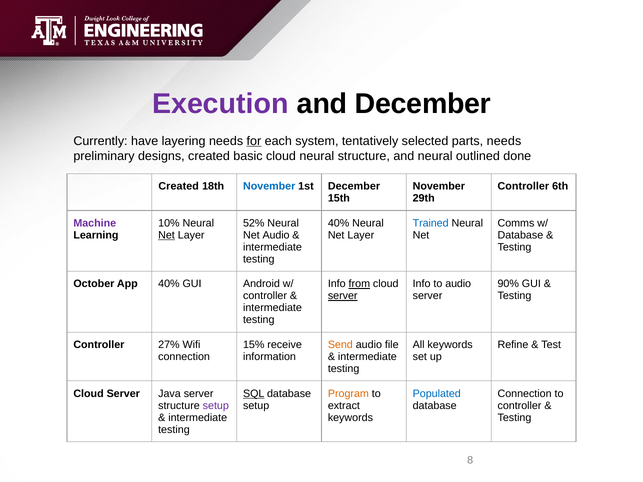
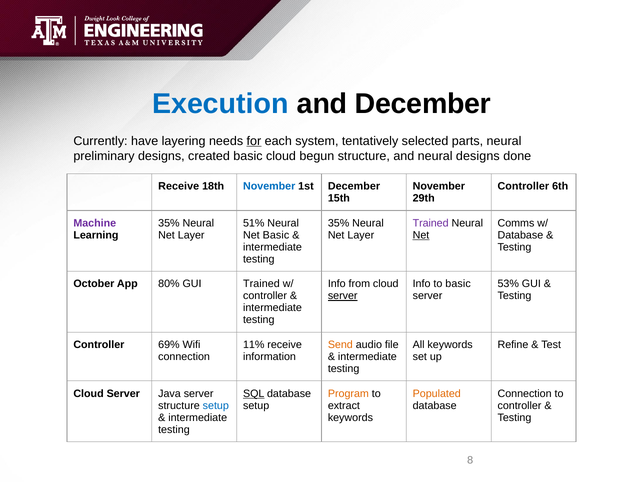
Execution colour: purple -> blue (220, 104)
parts needs: needs -> neural (504, 141)
cloud neural: neural -> begun (317, 156)
neural outlined: outlined -> designs (478, 156)
Created: Created -> Receive (179, 186)
10%: 10% -> 35% (169, 223)
52%: 52% -> 51% (254, 223)
40%: 40% -> 35% (339, 223)
Trained colour: blue -> purple (431, 223)
Net underline: present -> none (167, 235)
Net Audio: Audio -> Basic (276, 235)
Net underline: none -> present (421, 235)
App 40%: 40% -> 80% (169, 284)
GUI Android: Android -> Trained (261, 284)
from underline: present -> none (359, 284)
to audio: audio -> basic (458, 284)
90%: 90% -> 53% (508, 284)
27%: 27% -> 69% (169, 345)
15%: 15% -> 11% (254, 345)
Populated colour: blue -> orange (437, 394)
setup colour: purple -> blue (216, 406)
